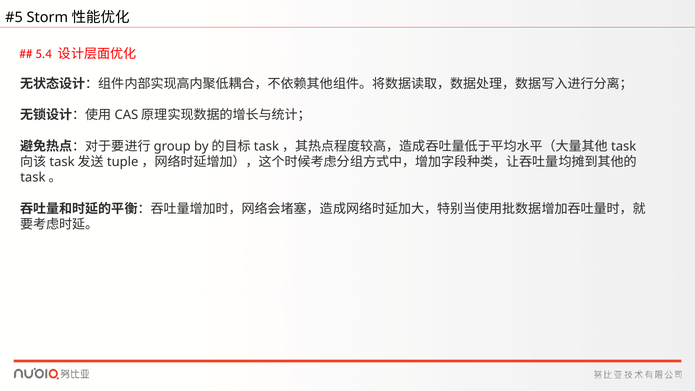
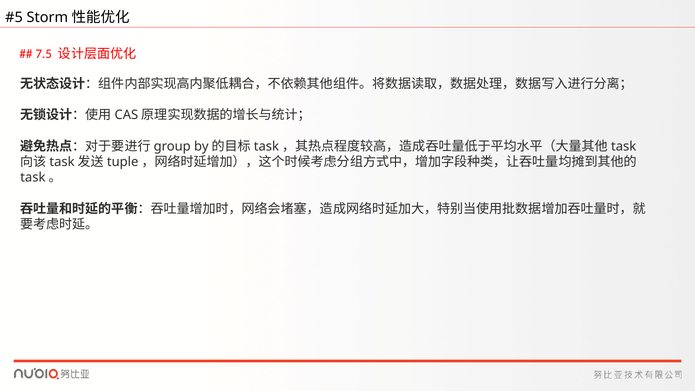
5.4: 5.4 -> 7.5 (44, 54)
